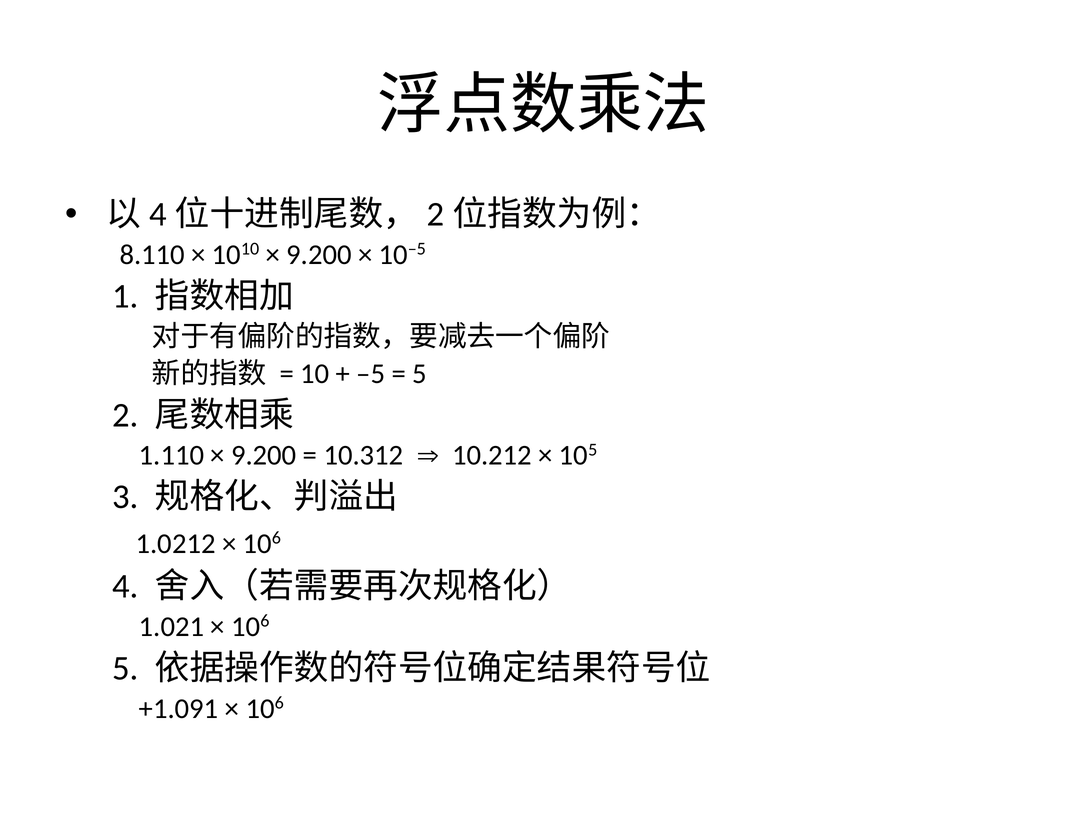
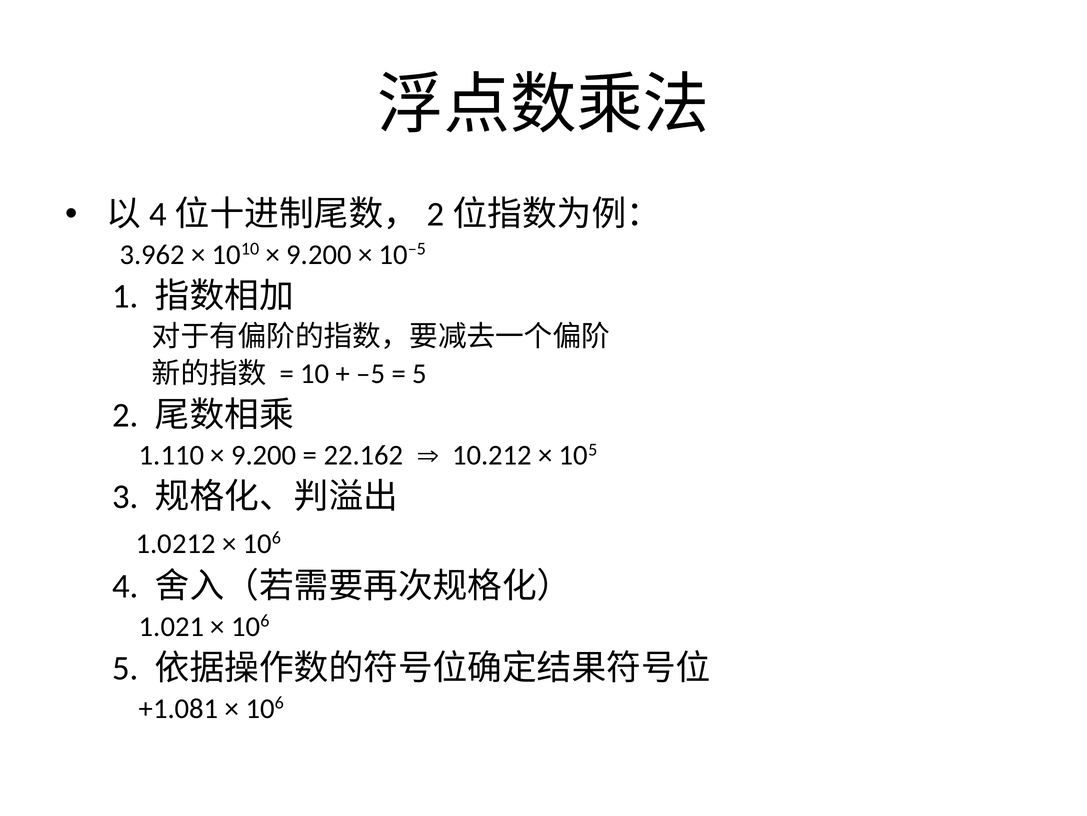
8.110: 8.110 -> 3.962 (152, 254)
10.312: 10.312 -> 22.162 (363, 455)
+1.091: +1.091 -> +1.081 (179, 708)
